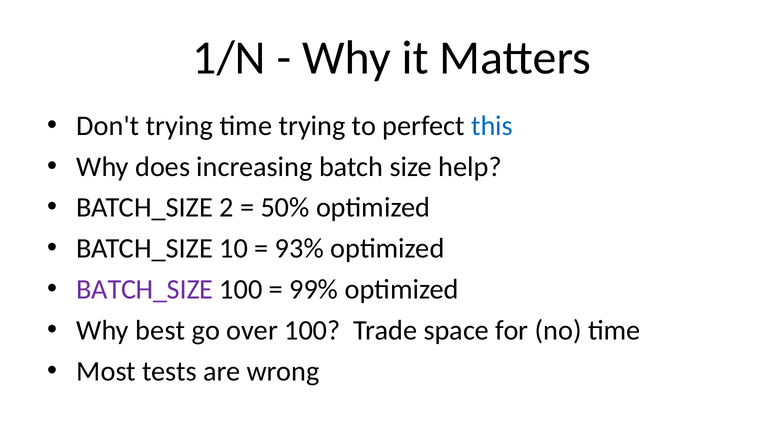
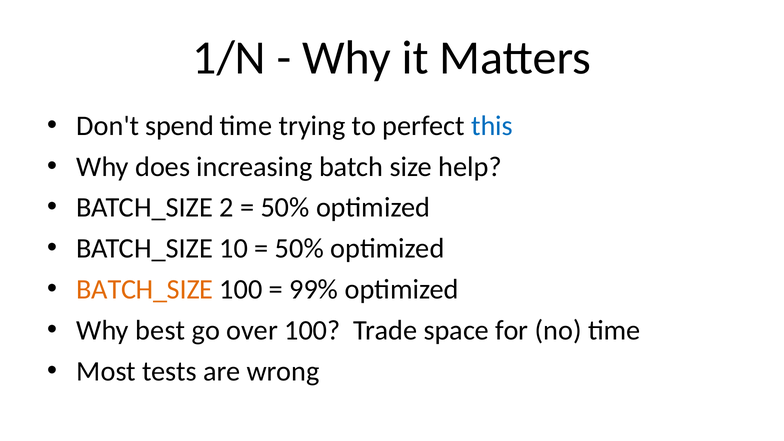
Don't trying: trying -> spend (180, 126)
93%: 93% -> 50% (299, 249)
BATCH_SIZE colour: purple -> orange (145, 290)
